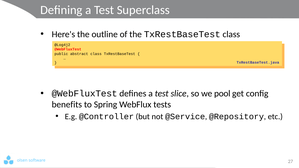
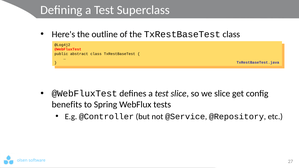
we pool: pool -> slice (222, 94)
